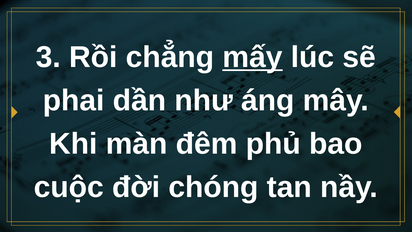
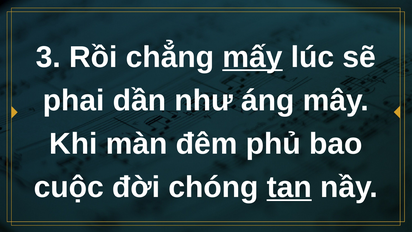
tan underline: none -> present (289, 187)
